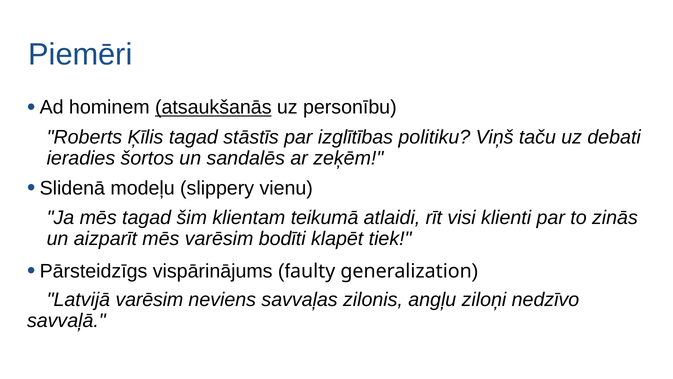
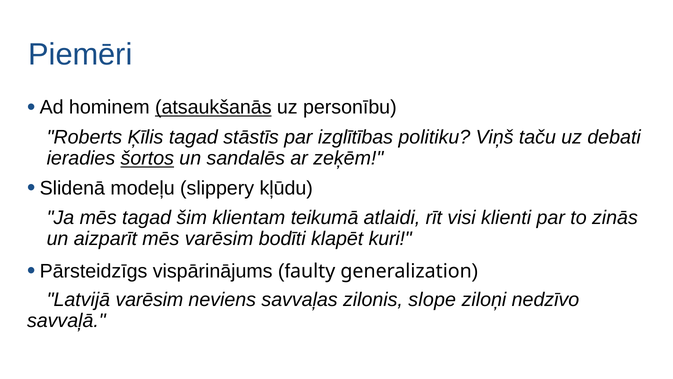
šortos underline: none -> present (147, 158)
vienu: vienu -> kļūdu (286, 188)
tiek: tiek -> kuri (390, 239)
angļu: angļu -> slope (432, 299)
